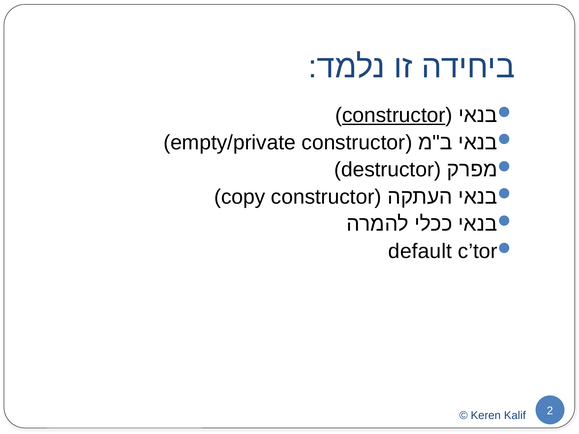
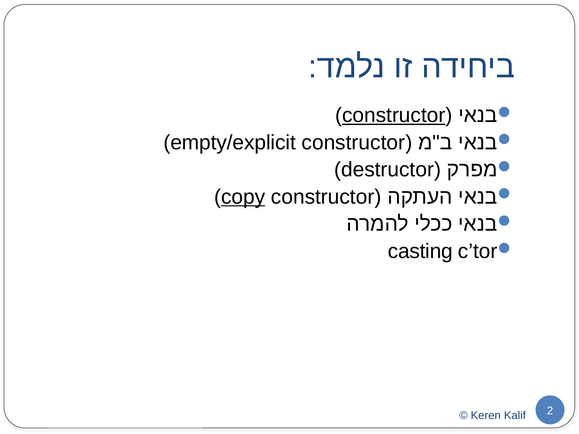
empty/private: empty/private -> empty/explicit (233, 143)
copy underline: none -> present (243, 197)
default: default -> casting (420, 251)
